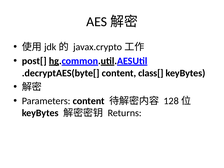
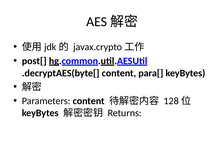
class[: class[ -> para[ (151, 73)
